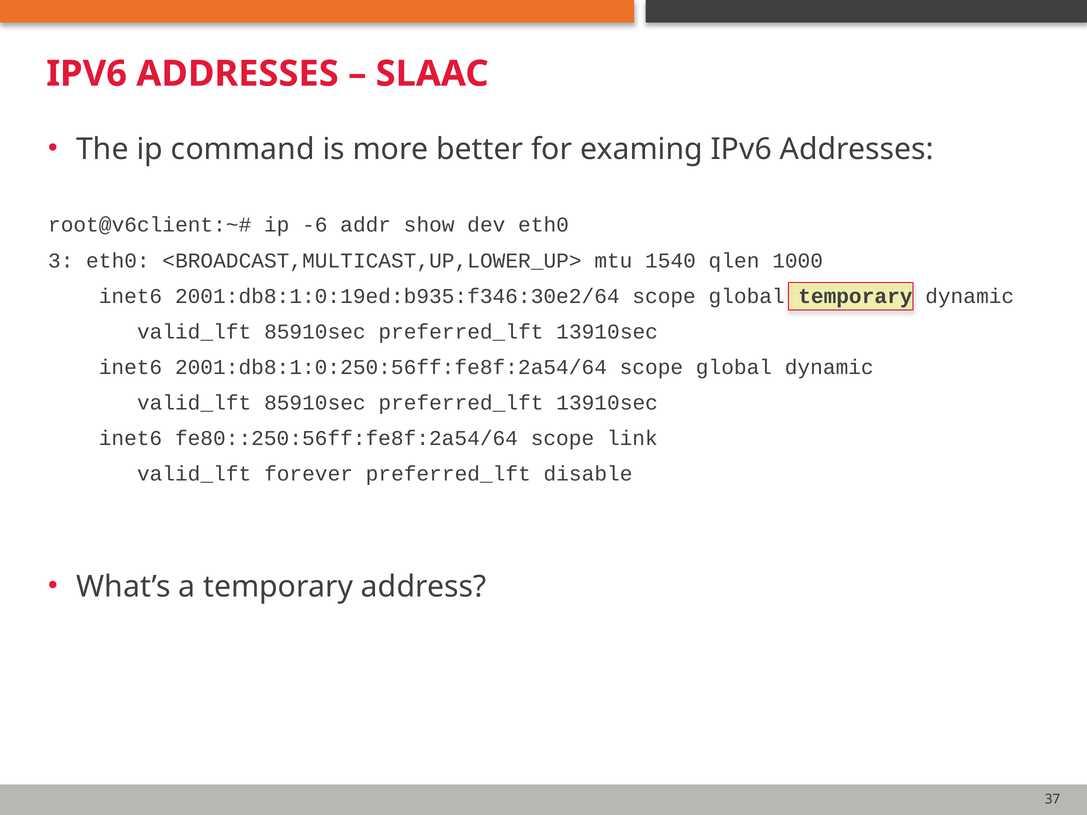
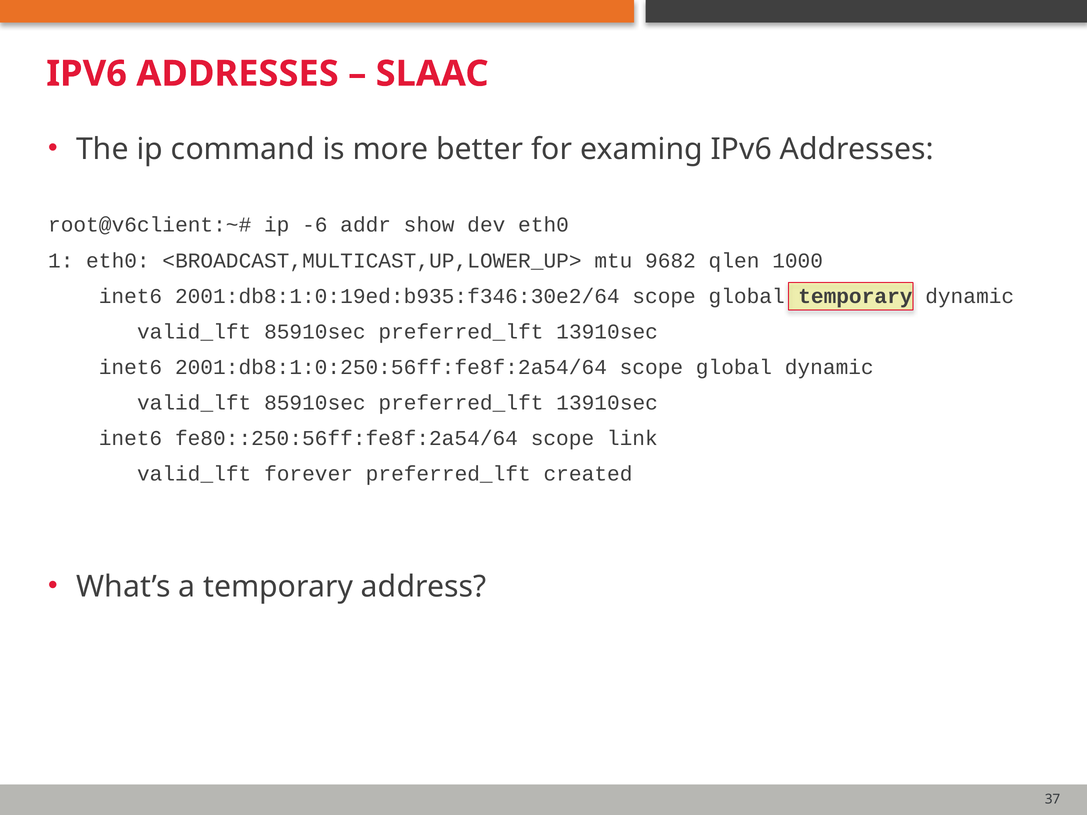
3: 3 -> 1 (61, 261)
1540: 1540 -> 9682 (671, 261)
disable: disable -> created (588, 474)
